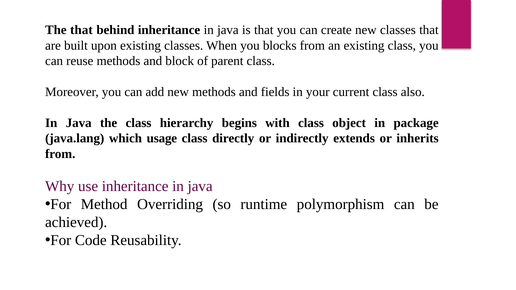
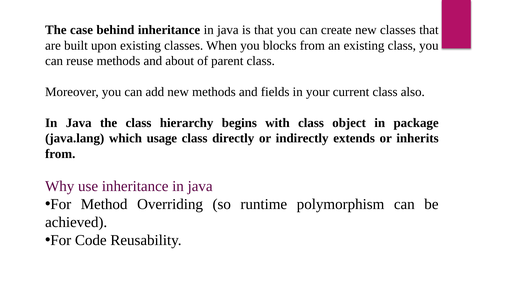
The that: that -> case (82, 30)
block: block -> about (180, 61)
